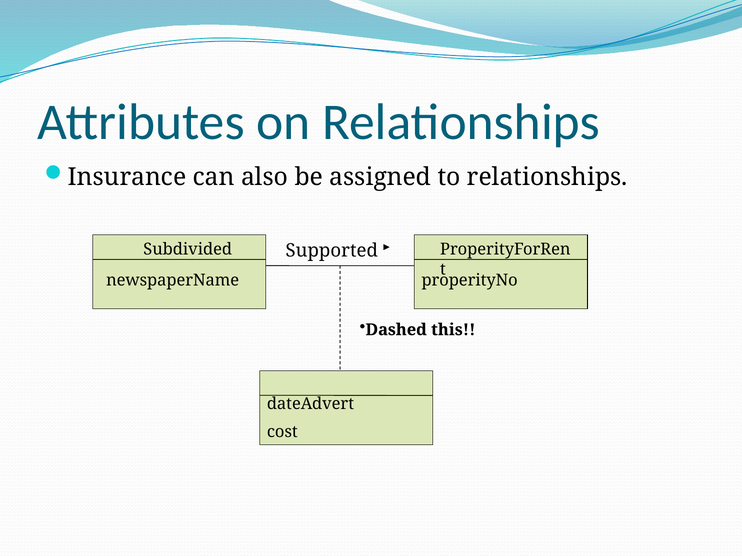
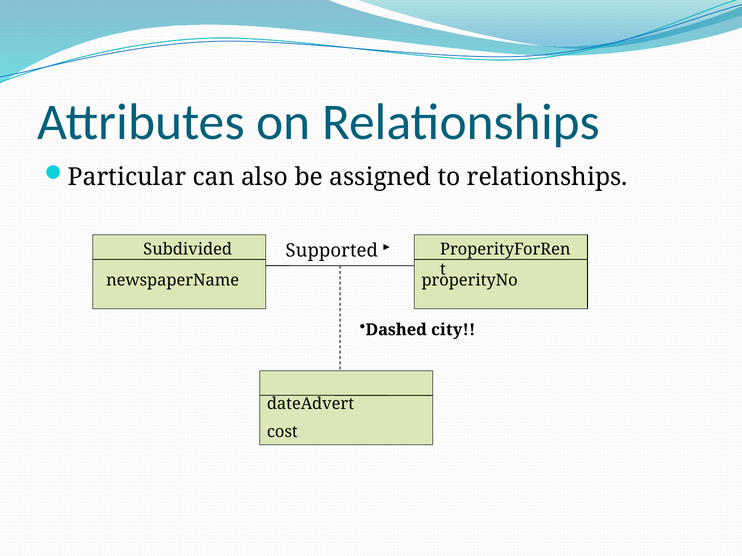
Insurance: Insurance -> Particular (127, 177)
this: this -> city (453, 330)
